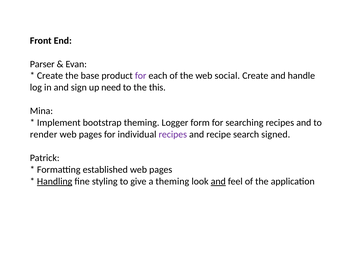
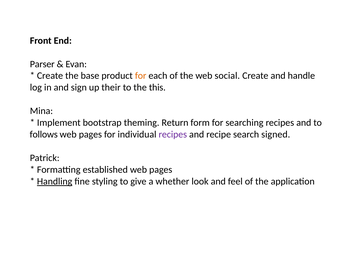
for colour: purple -> orange (141, 76)
need: need -> their (111, 88)
Logger: Logger -> Return (175, 123)
render: render -> follows (44, 134)
a theming: theming -> whether (172, 181)
and underline: present -> none (218, 181)
